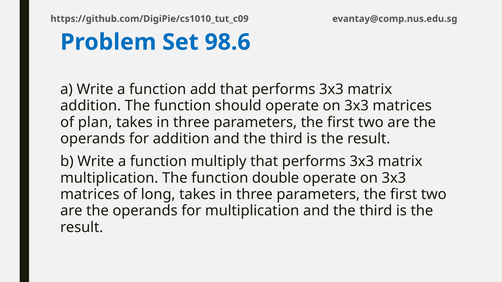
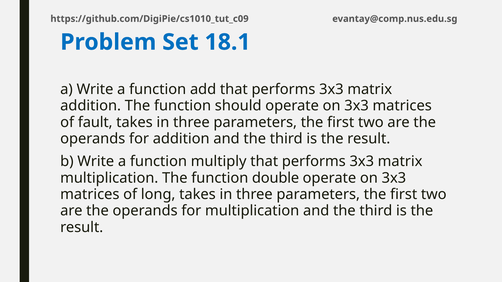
98.6: 98.6 -> 18.1 (228, 42)
plan: plan -> fault (95, 122)
